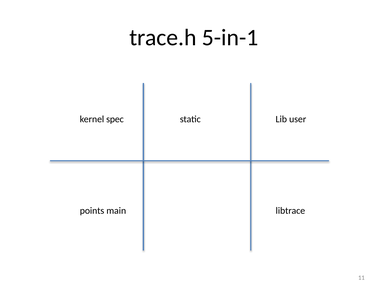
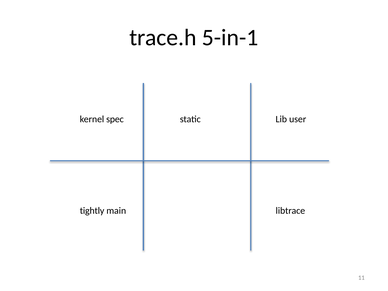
points: points -> tightly (92, 211)
